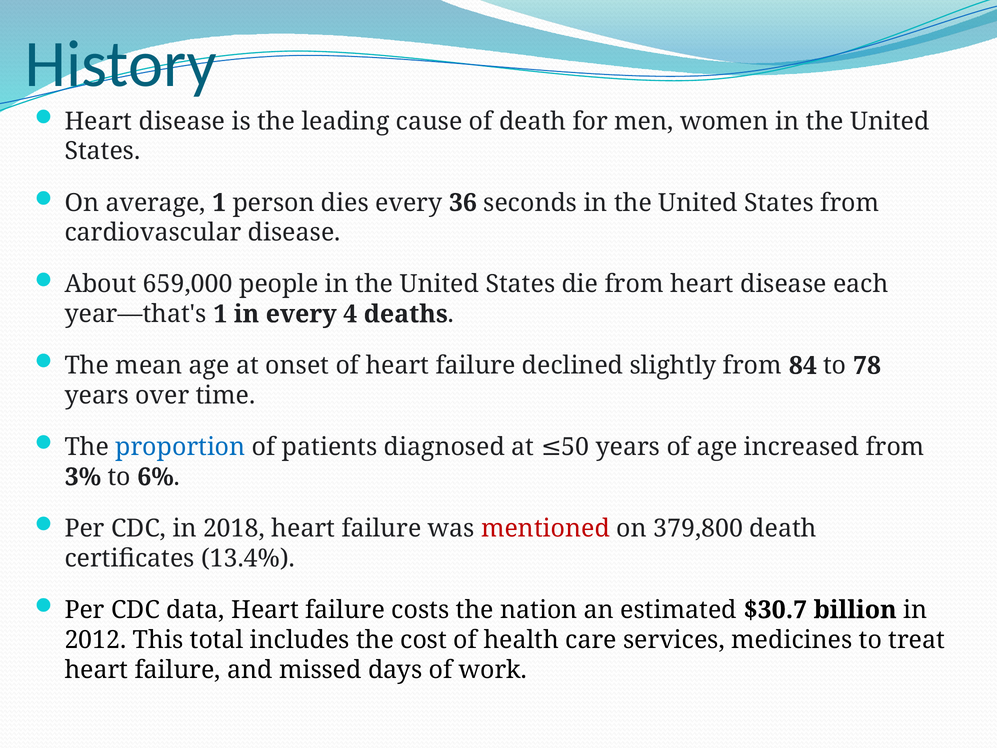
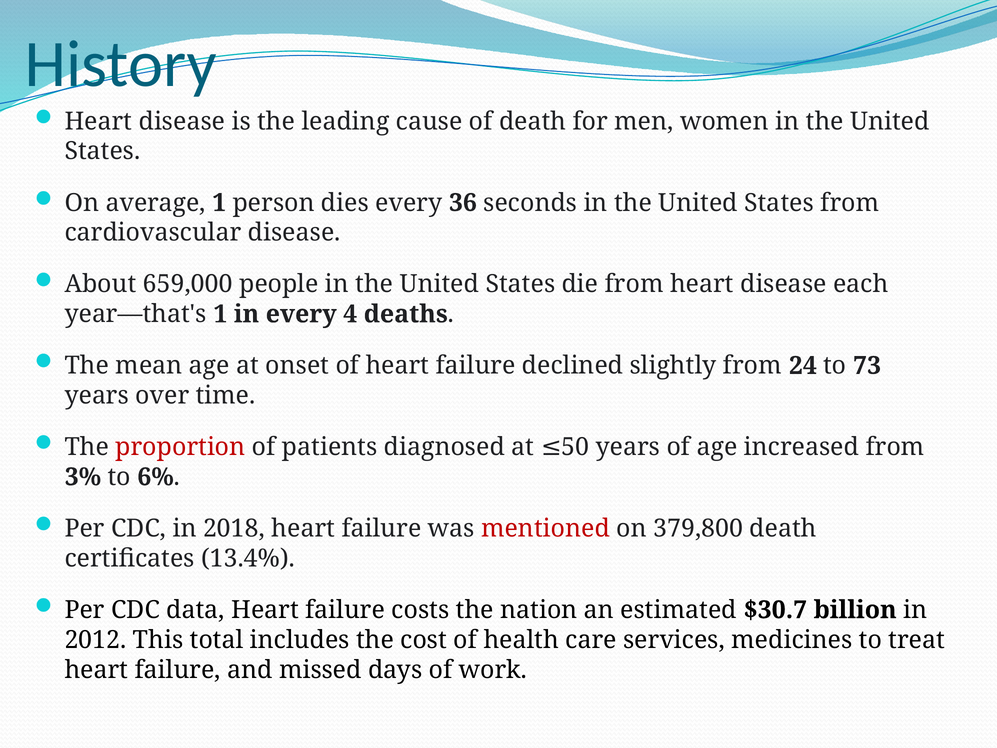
84: 84 -> 24 (803, 366)
78: 78 -> 73 (867, 366)
proportion colour: blue -> red (180, 447)
